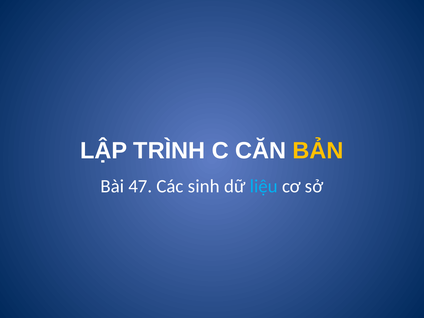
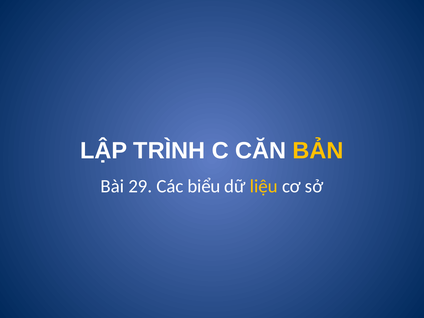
47: 47 -> 29 (140, 186)
sinh: sinh -> biểu (204, 186)
liệu colour: light blue -> yellow (264, 186)
